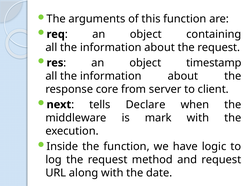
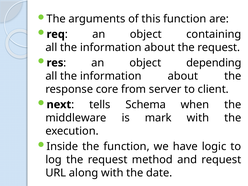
timestamp: timestamp -> depending (214, 63)
Declare: Declare -> Schema (146, 105)
